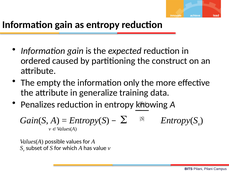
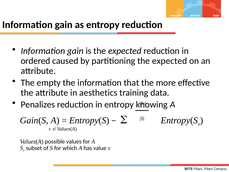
partitioning the construct: construct -> expected (170, 61)
only: only -> that (131, 83)
generalize: generalize -> aesthetics (98, 93)
